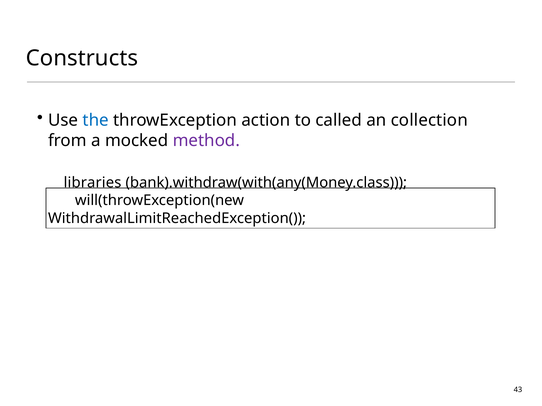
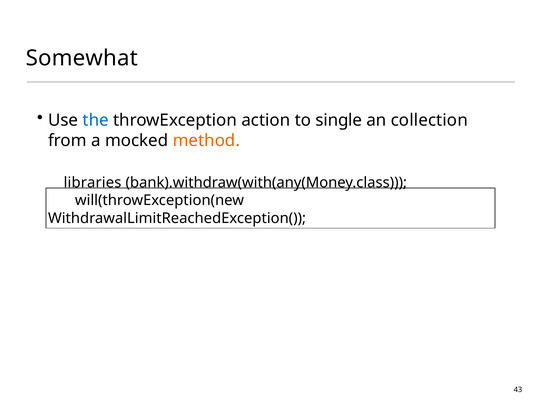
Constructs: Constructs -> Somewhat (82, 58)
called: called -> single (339, 120)
method colour: purple -> orange (206, 141)
